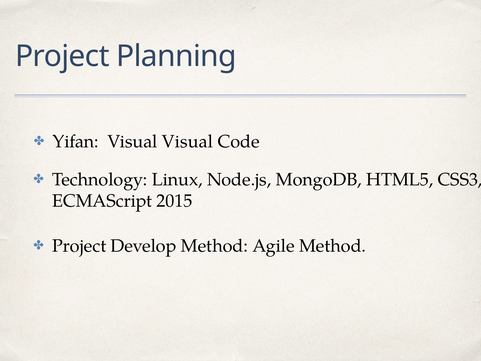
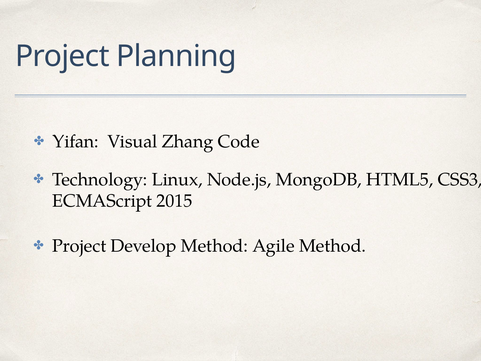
Visual Visual: Visual -> Zhang (188, 141)
